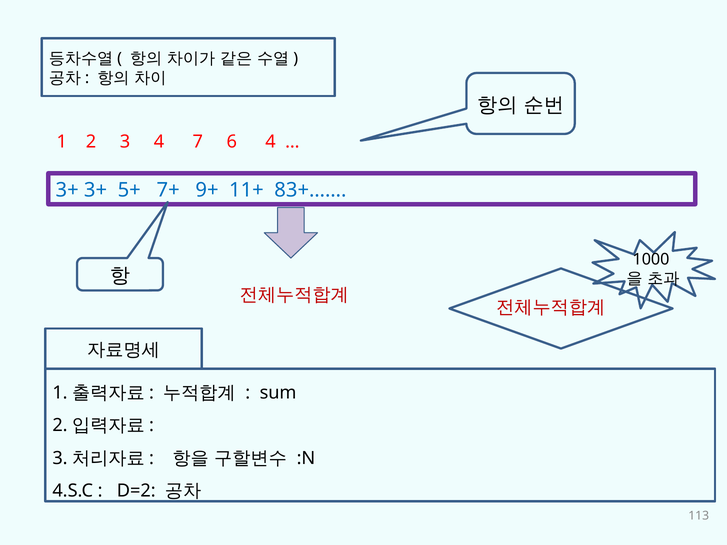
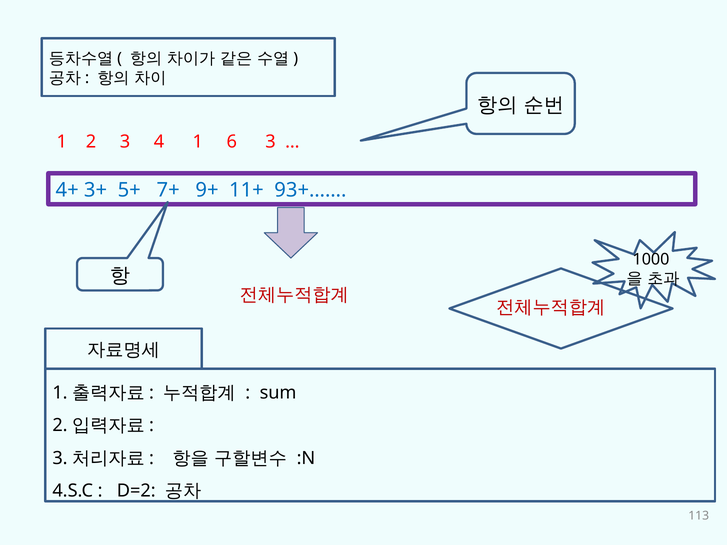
4 7: 7 -> 1 (198, 142)
6 4: 4 -> 3 (270, 142)
3+: 3+ -> 4+ (67, 190)
83+……: 83+…… -> 93+…… (310, 190)
